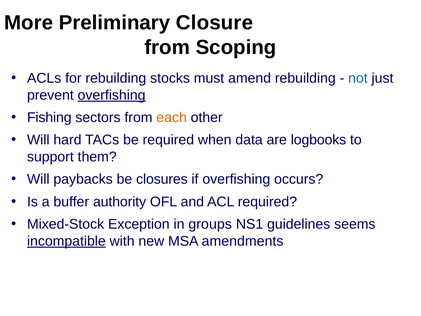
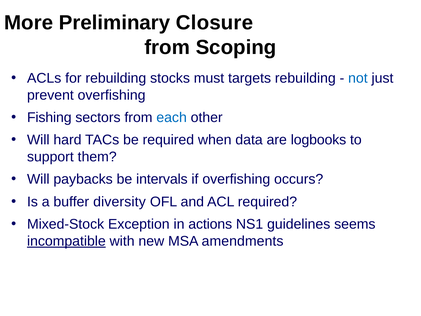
amend: amend -> targets (250, 78)
overfishing underline: present -> none (112, 95)
each colour: orange -> blue (172, 117)
closures: closures -> intervals (162, 179)
authority: authority -> diversity (119, 202)
groups: groups -> actions (210, 224)
